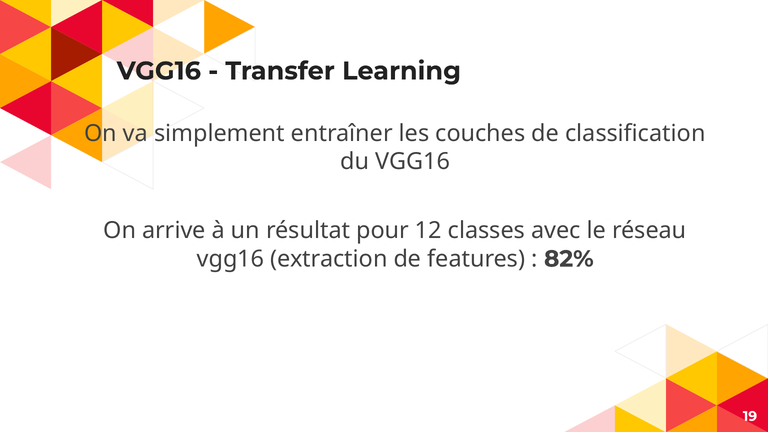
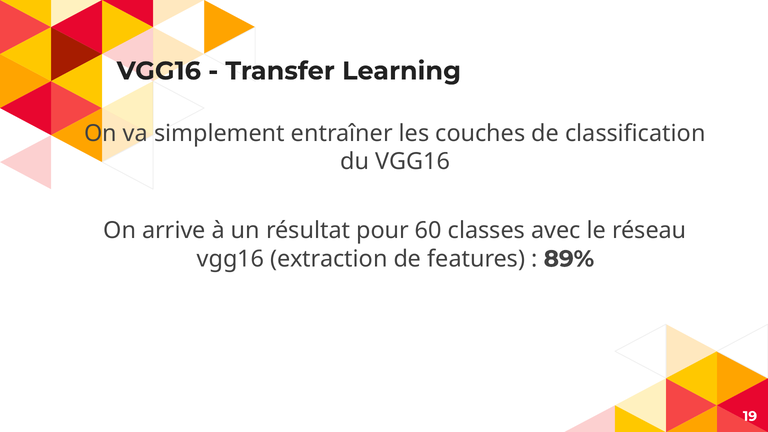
12: 12 -> 60 (428, 231)
82%: 82% -> 89% (569, 259)
